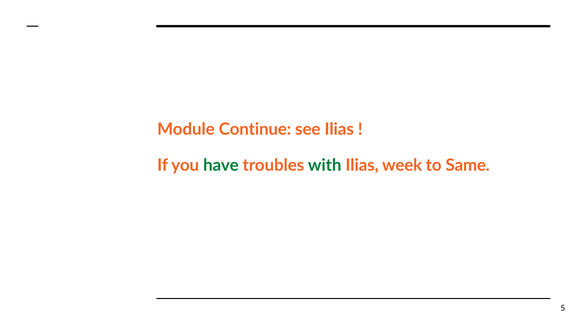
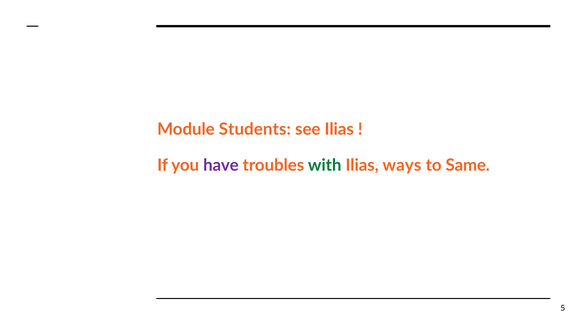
Continue: Continue -> Students (255, 130)
have colour: green -> purple (221, 166)
week: week -> ways (402, 166)
